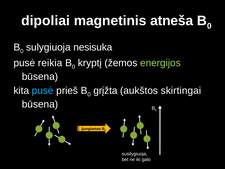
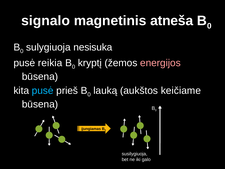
dipoliai: dipoliai -> signalo (46, 21)
energijos colour: light green -> pink (160, 63)
grįžta: grįžta -> lauką (105, 91)
skirtingai: skirtingai -> keičiame (181, 91)
